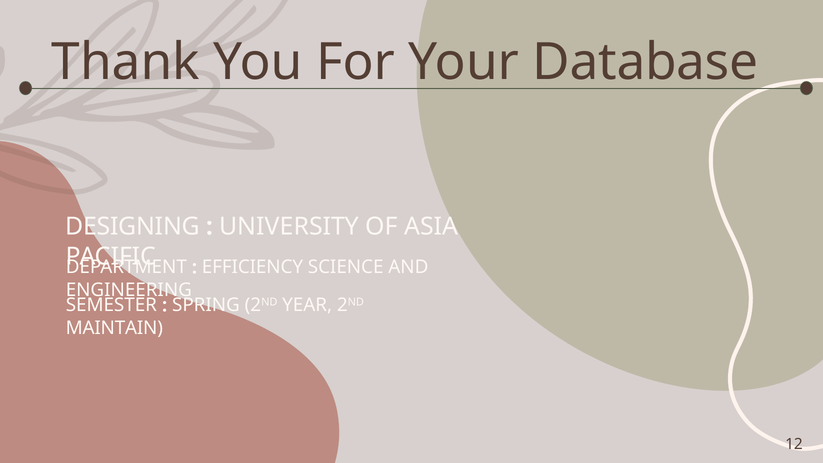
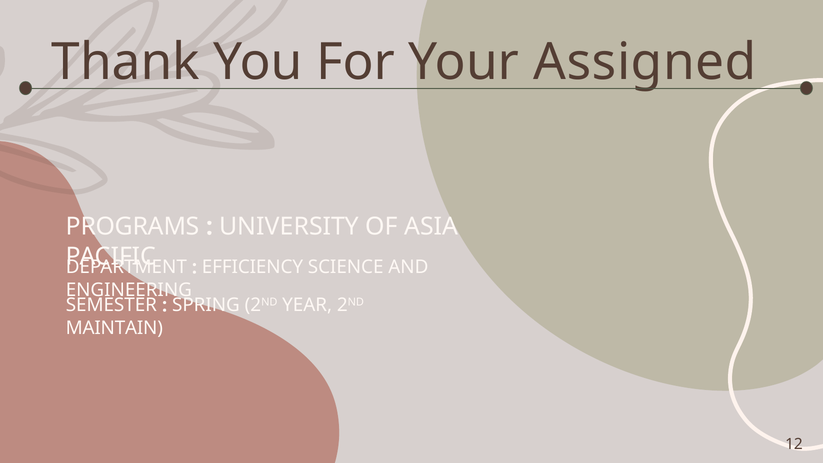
Database: Database -> Assigned (645, 62)
DESIGNING: DESIGNING -> PROGRAMS (133, 226)
